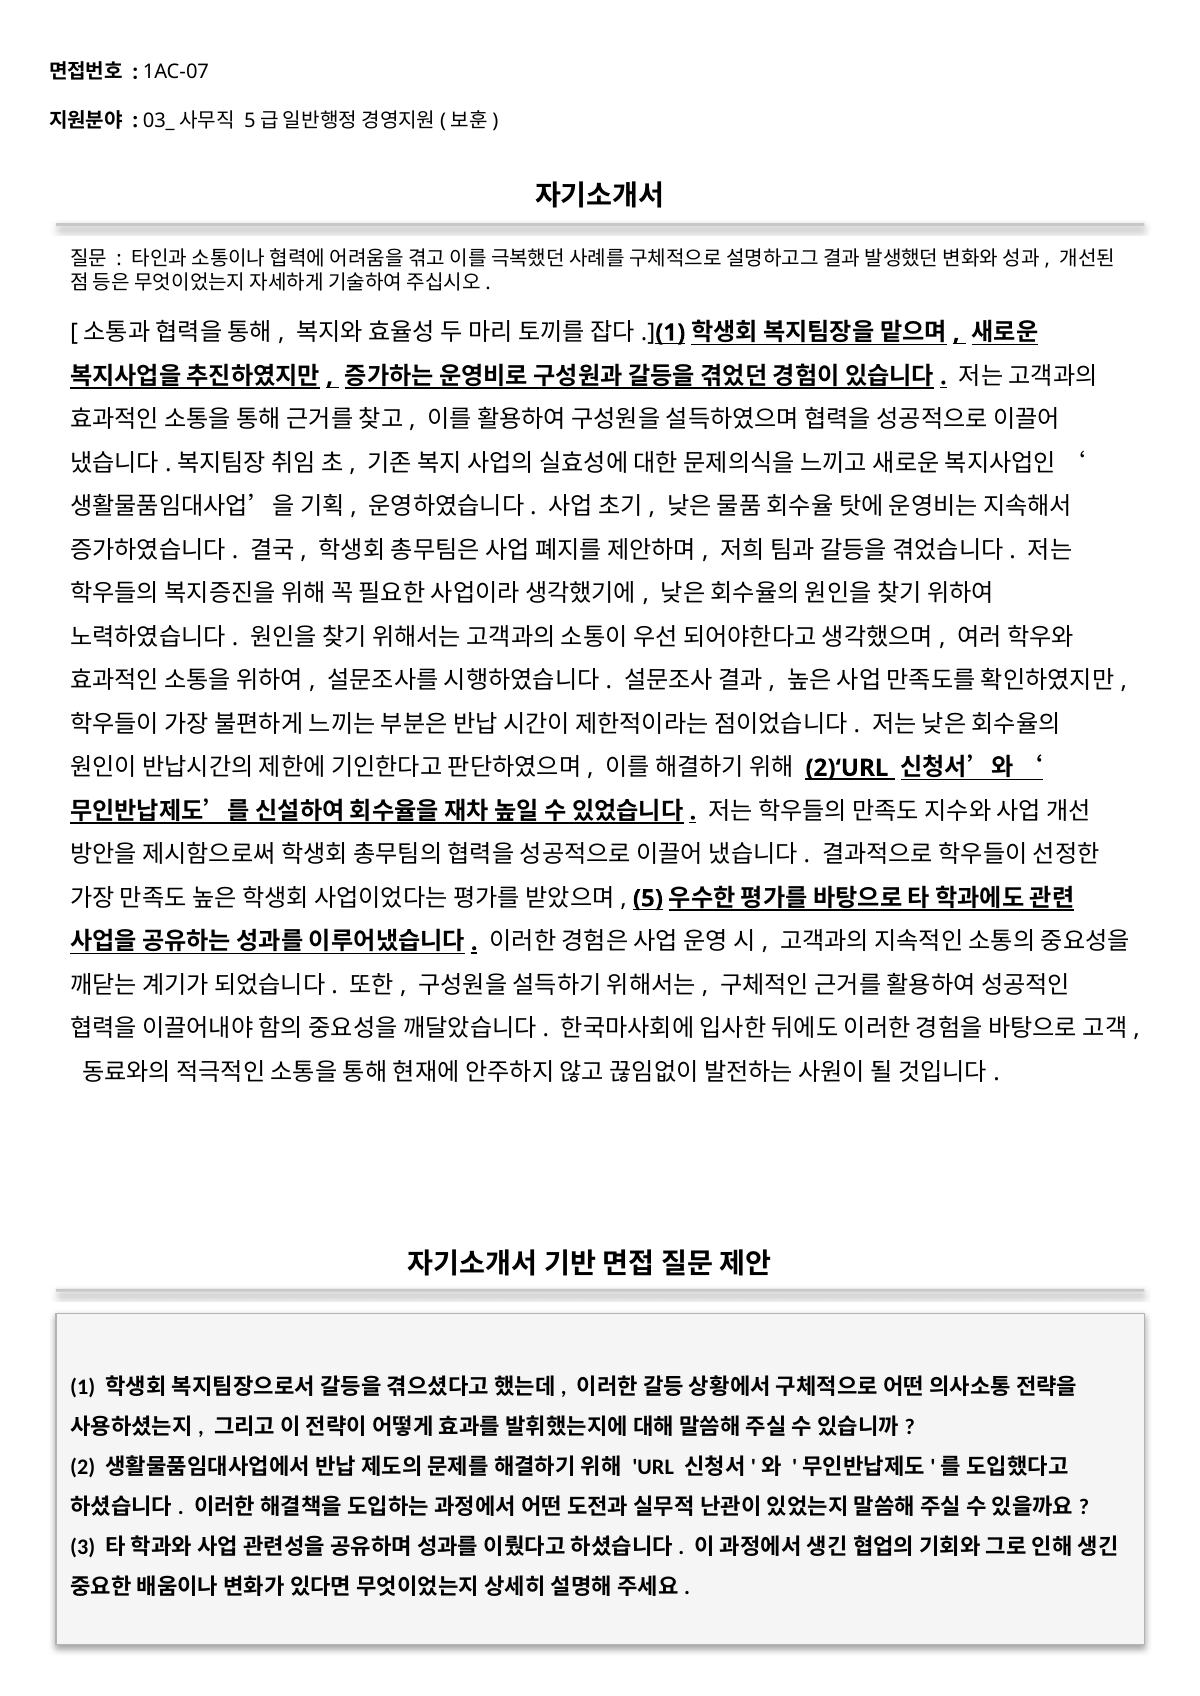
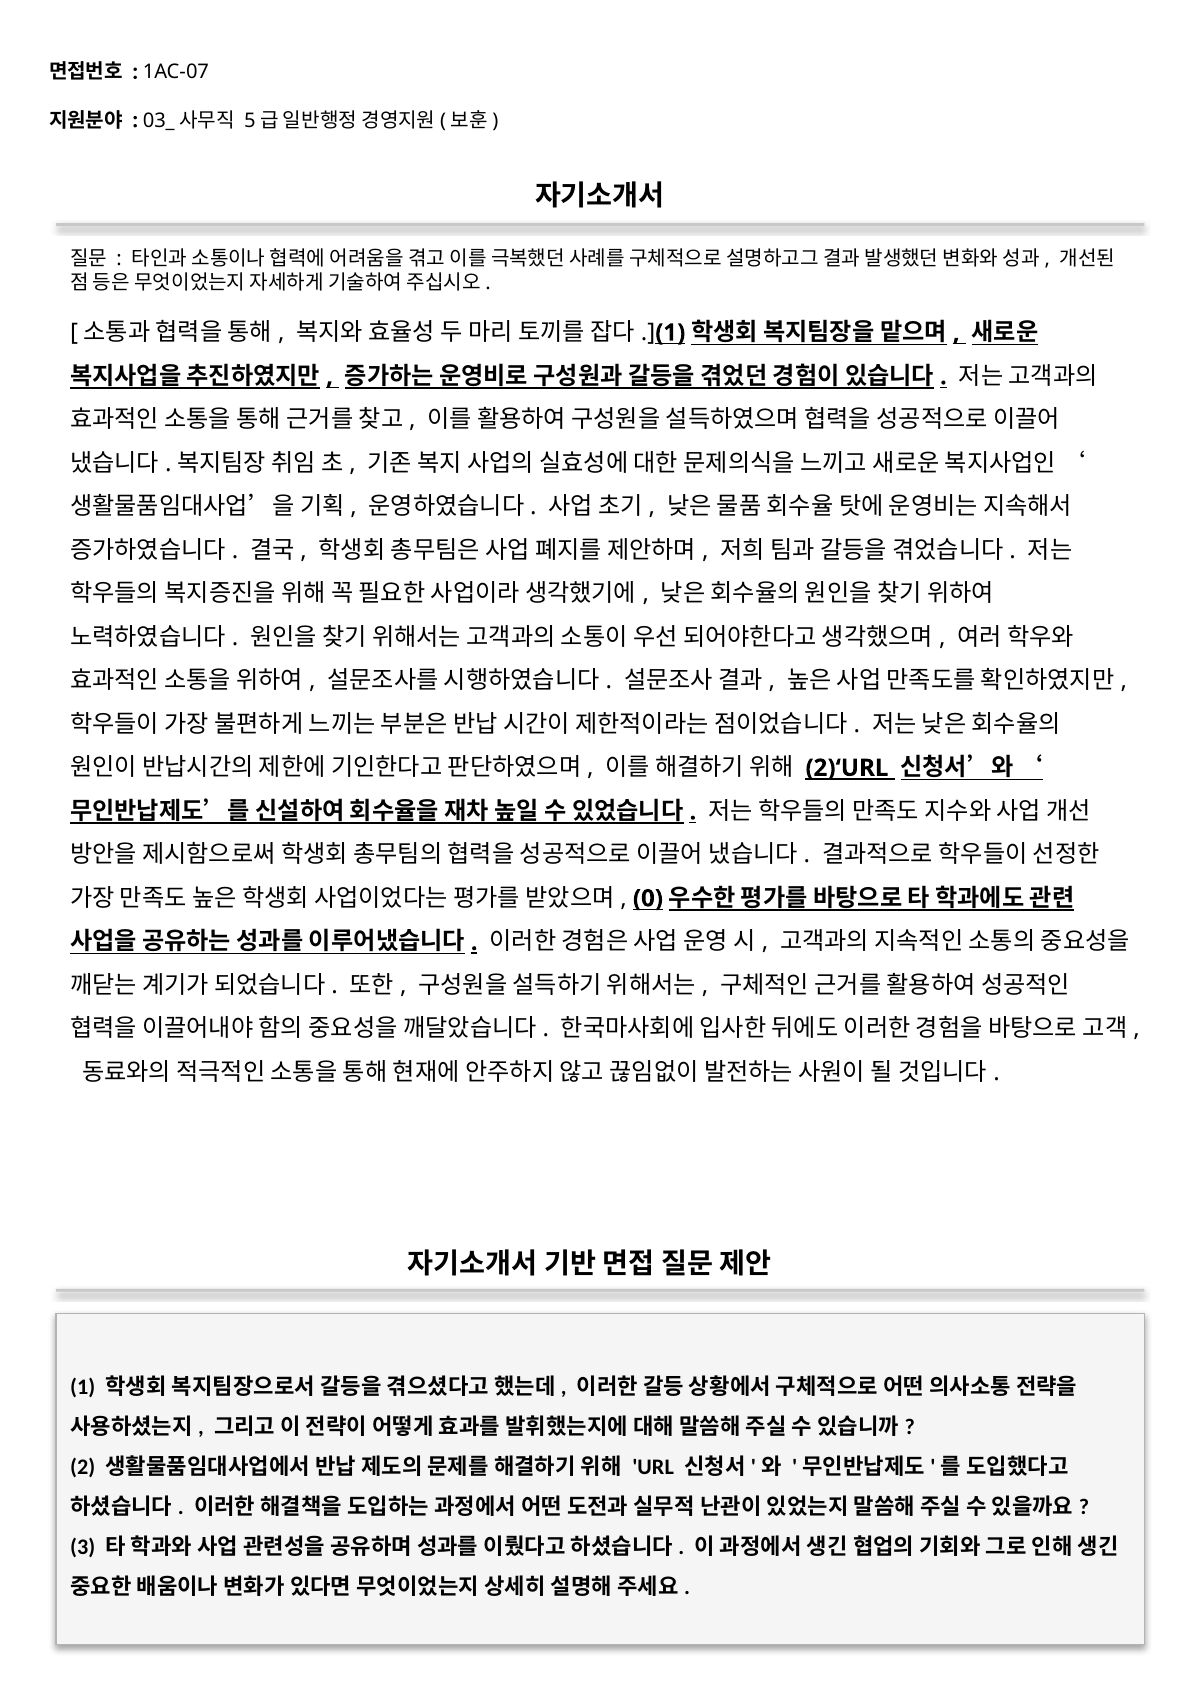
5: 5 -> 0 (648, 899)
